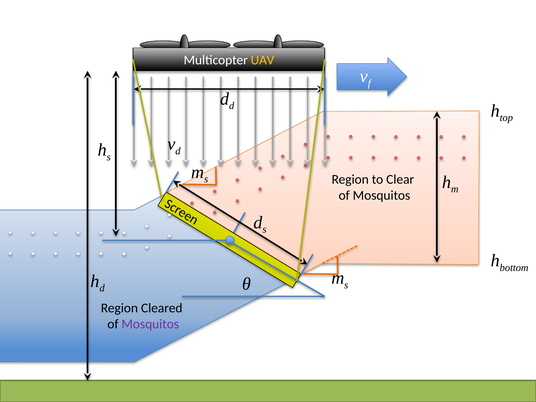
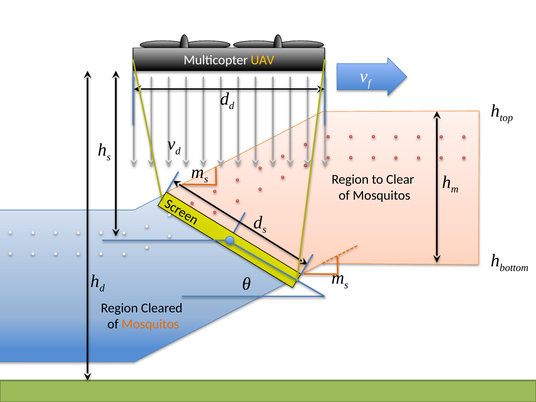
Mosquitos colour: purple -> orange (150, 324)
